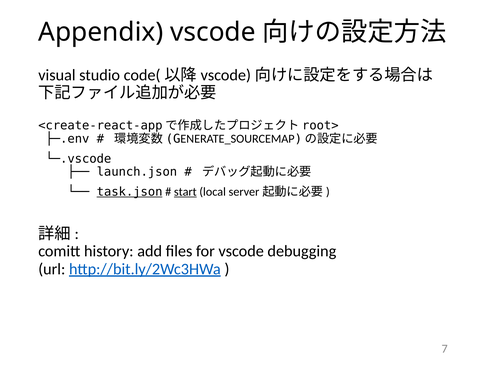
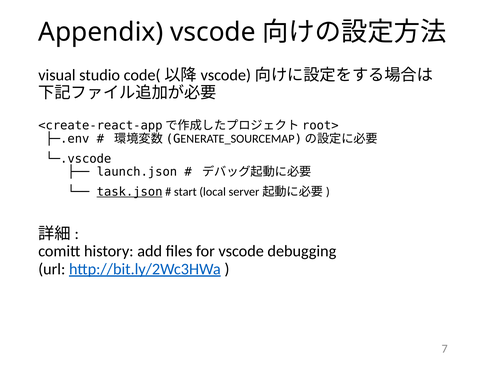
start underline: present -> none (185, 191)
